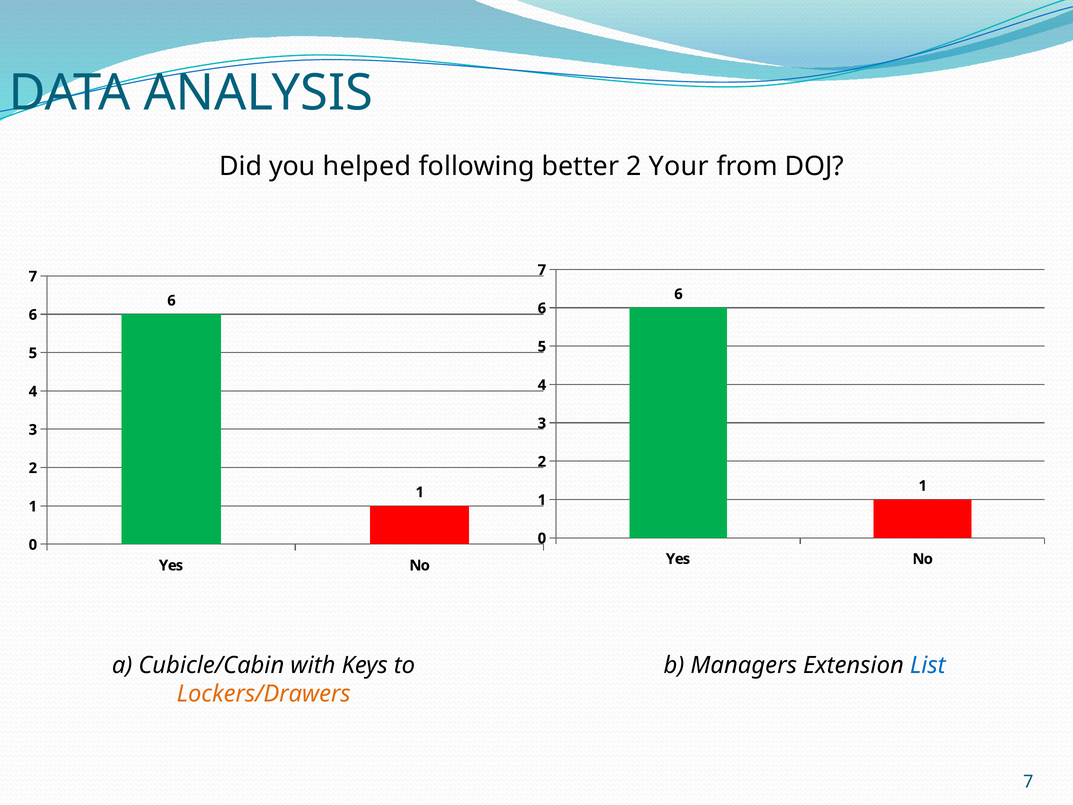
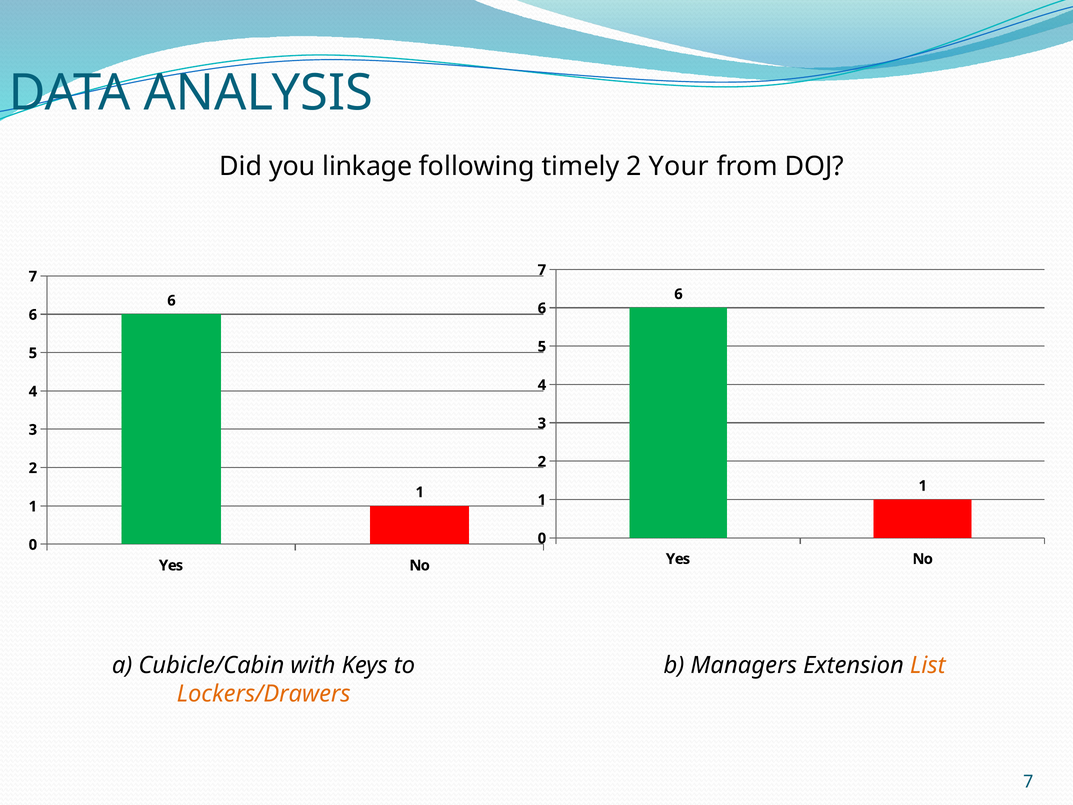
helped: helped -> linkage (367, 166)
better: better -> timely (581, 166)
List colour: blue -> orange (928, 665)
